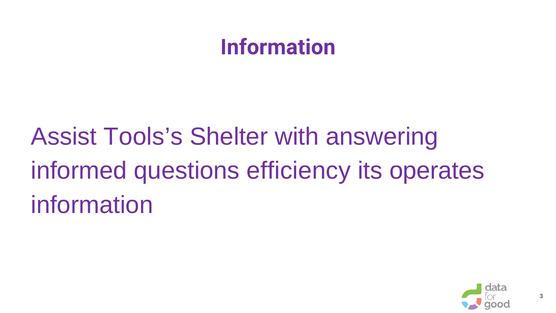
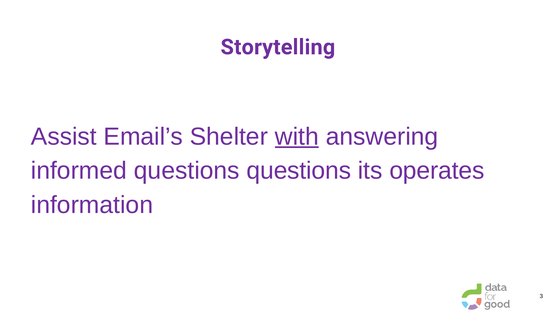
Information: Information -> Storytelling (278, 47)
Tools’s: Tools’s -> Email’s (143, 136)
with underline: none -> present (297, 136)
questions efficiency: efficiency -> questions (299, 171)
